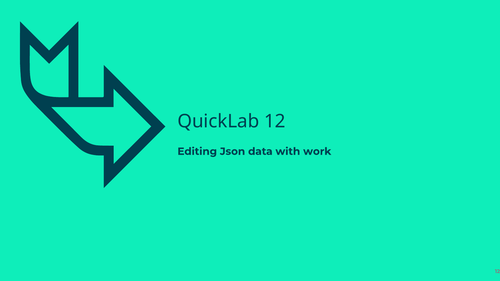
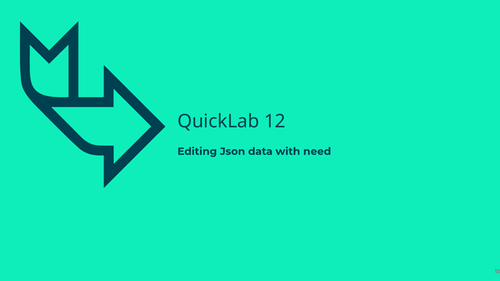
work: work -> need (317, 152)
